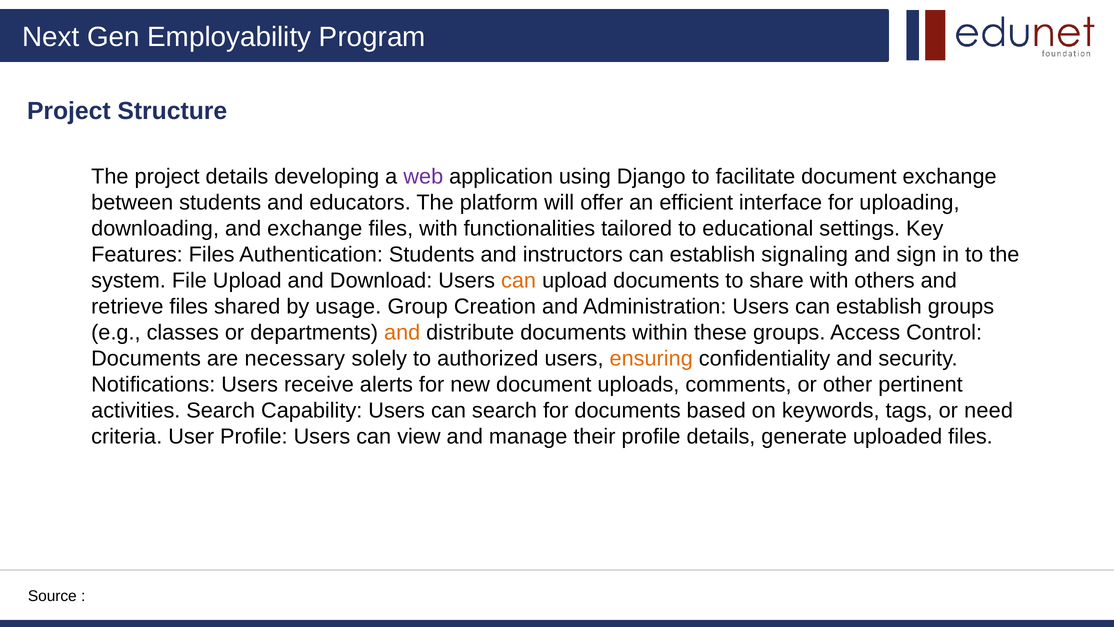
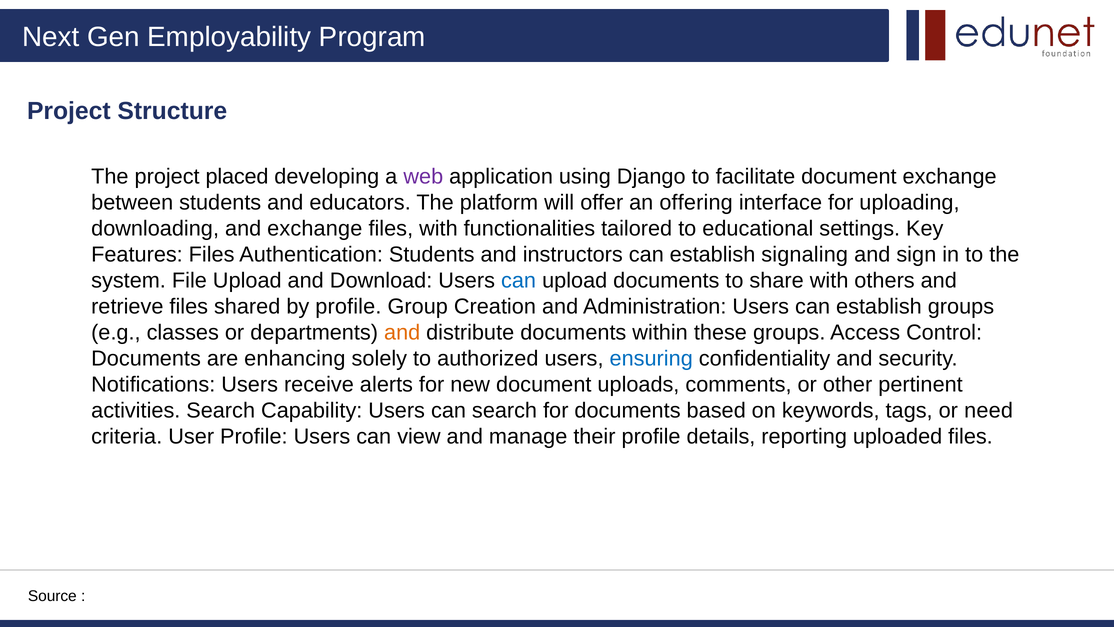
project details: details -> placed (237, 176)
efficient: efficient -> offering (696, 202)
can colour: orange -> blue (519, 280)
by usage: usage -> profile (348, 306)
necessary: necessary -> enhancing (295, 358)
ensuring colour: orange -> blue (651, 358)
generate: generate -> reporting (804, 436)
